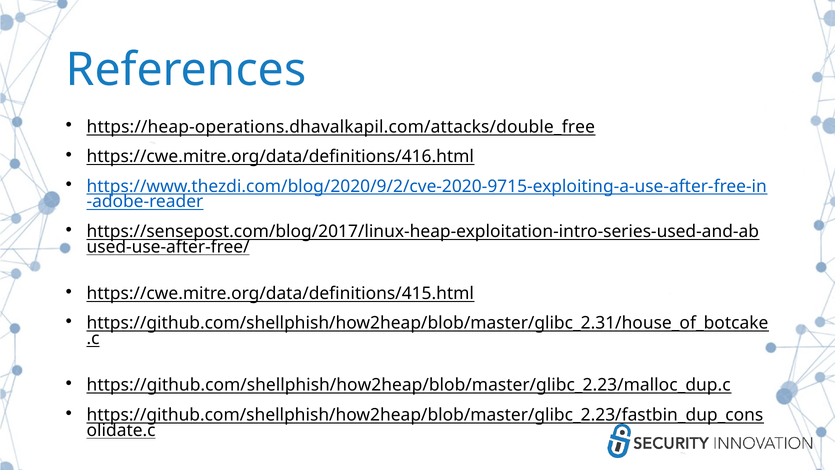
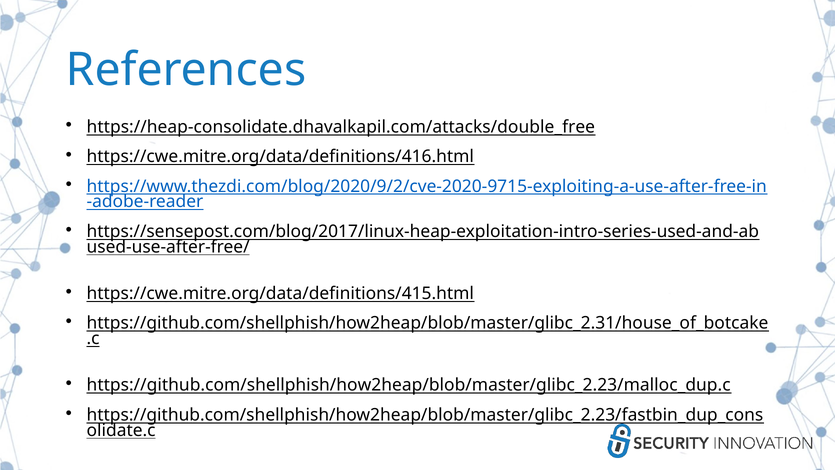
https://heap-operations.dhavalkapil.com/attacks/double_free: https://heap-operations.dhavalkapil.com/attacks/double_free -> https://heap-consolidate.dhavalkapil.com/attacks/double_free (341, 127)
